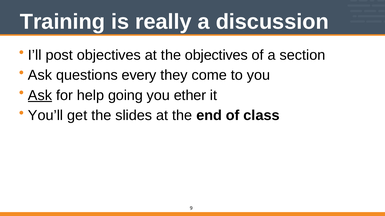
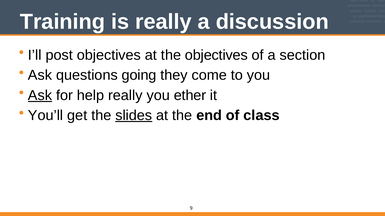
every: every -> going (139, 75)
help going: going -> really (125, 96)
slides underline: none -> present (134, 116)
